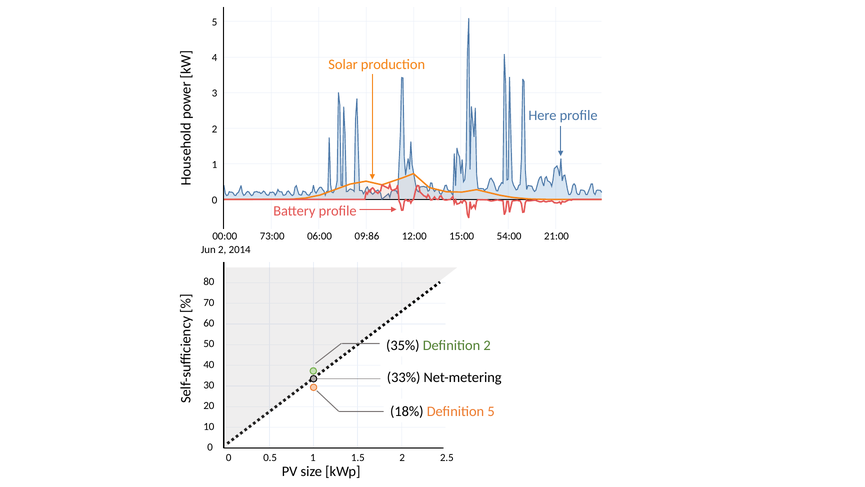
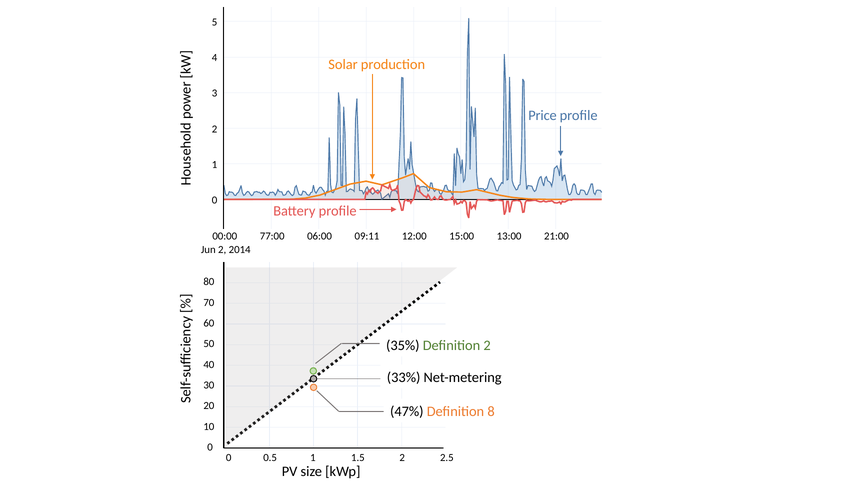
Here: Here -> Price (543, 115)
73:00: 73:00 -> 77:00 (272, 236)
09:86: 09:86 -> 09:11 (367, 236)
54:00: 54:00 -> 13:00 (509, 236)
18%: 18% -> 47% (407, 411)
Definition 5: 5 -> 8 (491, 411)
